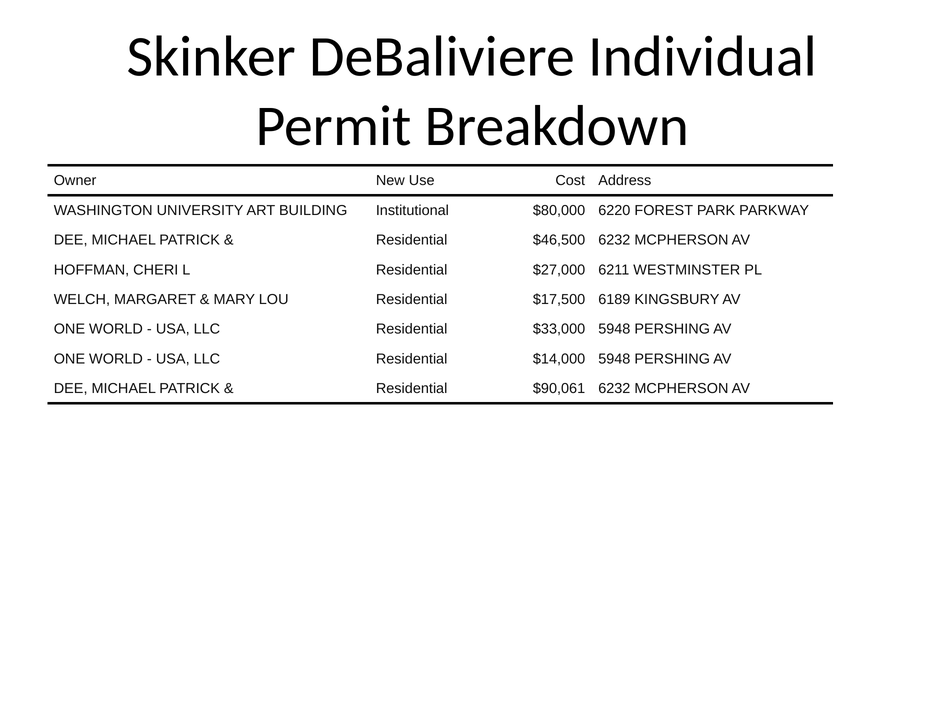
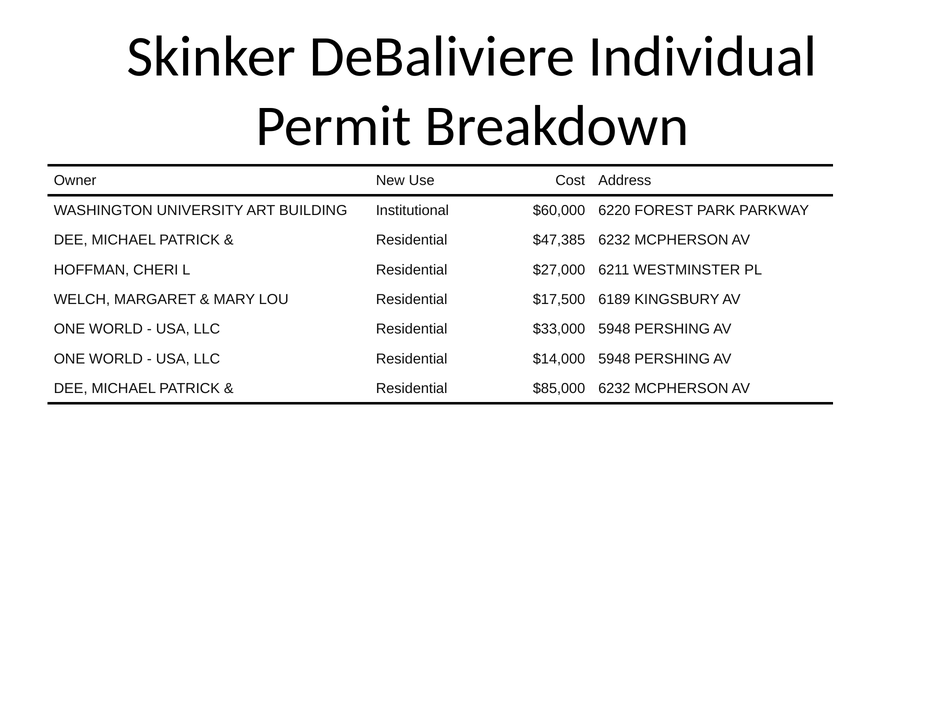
$80,000: $80,000 -> $60,000 (559, 211)
$46,500: $46,500 -> $47,385 (559, 240)
$90,061: $90,061 -> $85,000 (559, 389)
